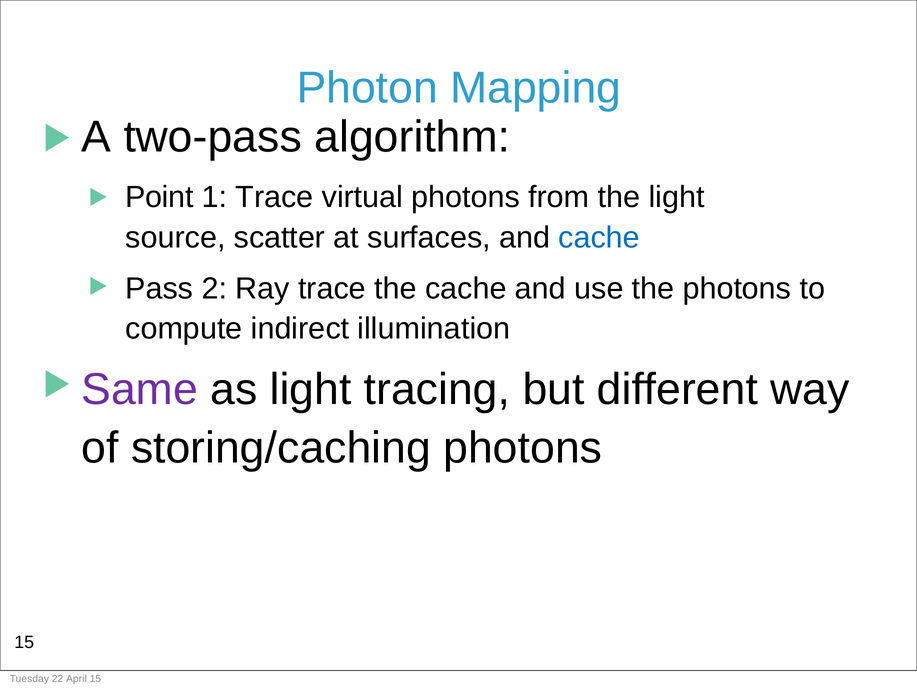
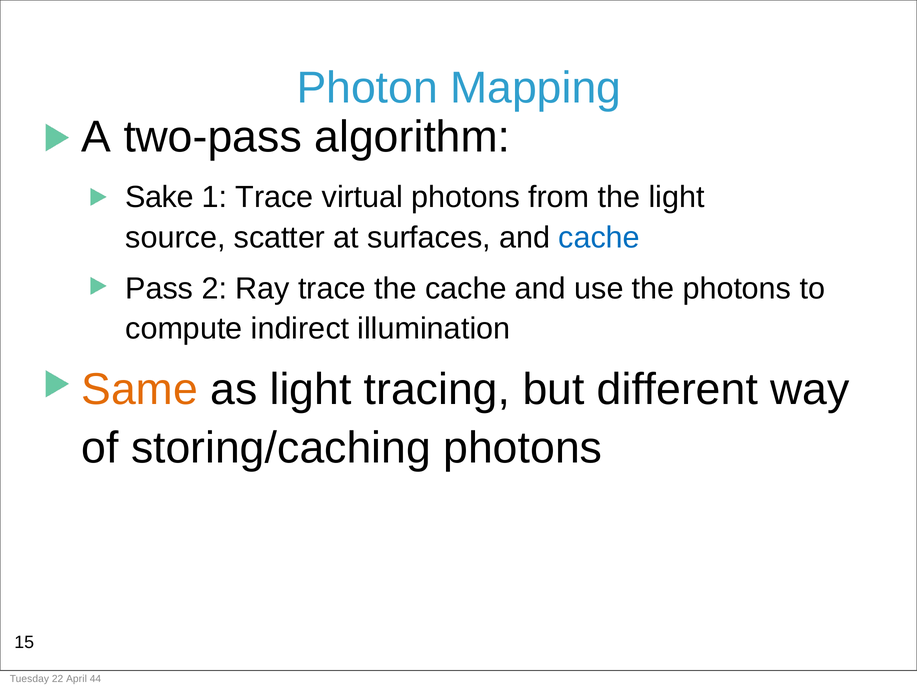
Point: Point -> Sake (159, 197)
Same colour: purple -> orange (140, 389)
April 15: 15 -> 44 (95, 679)
